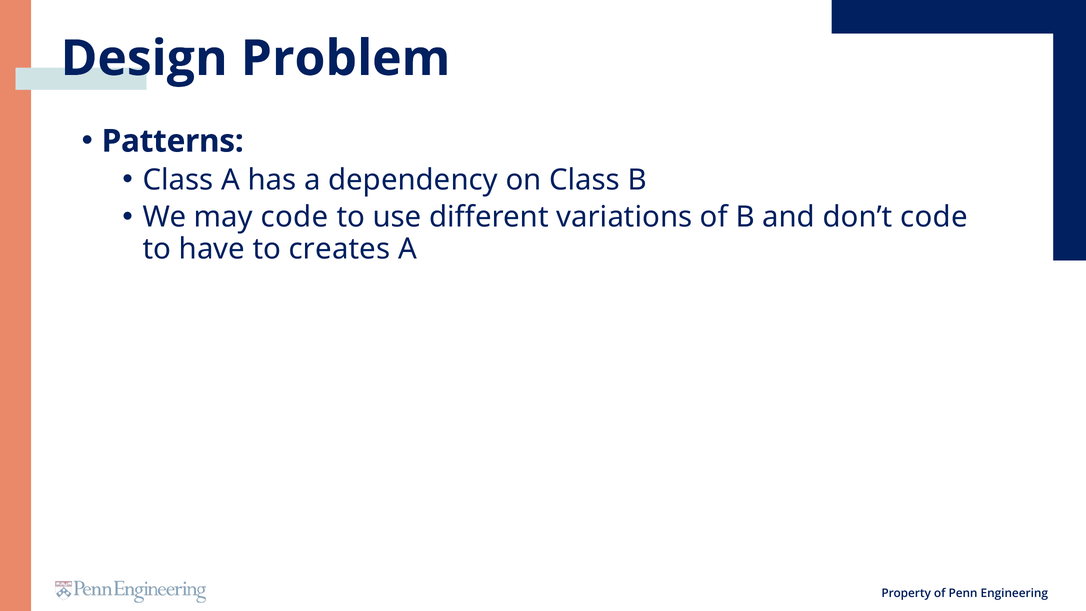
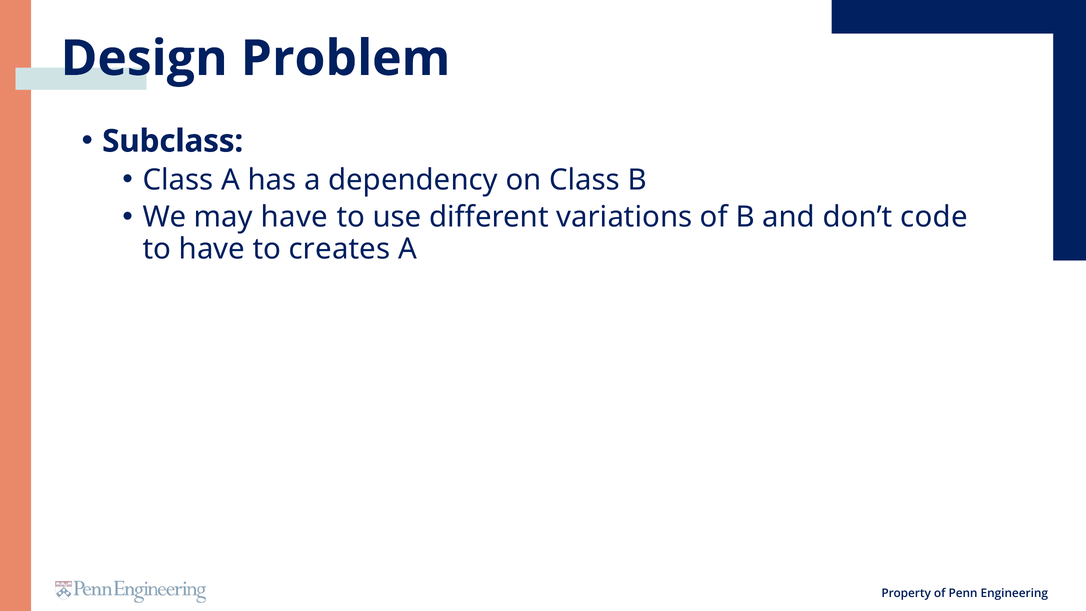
Patterns: Patterns -> Subclass (173, 141)
may code: code -> have (294, 217)
